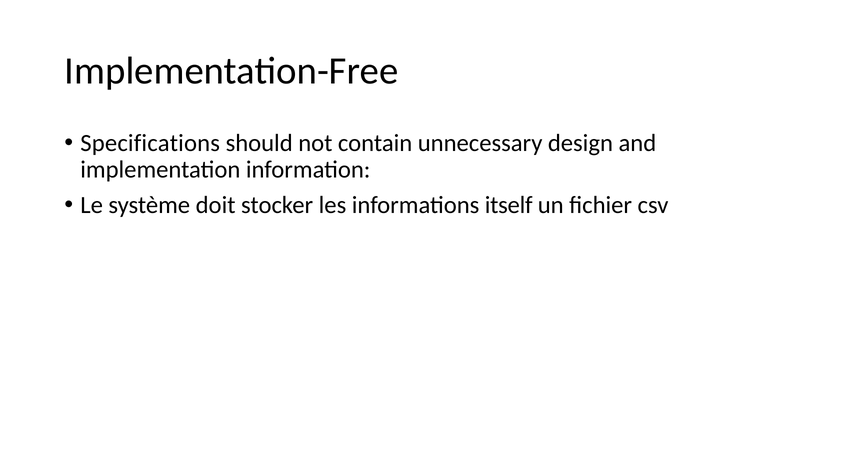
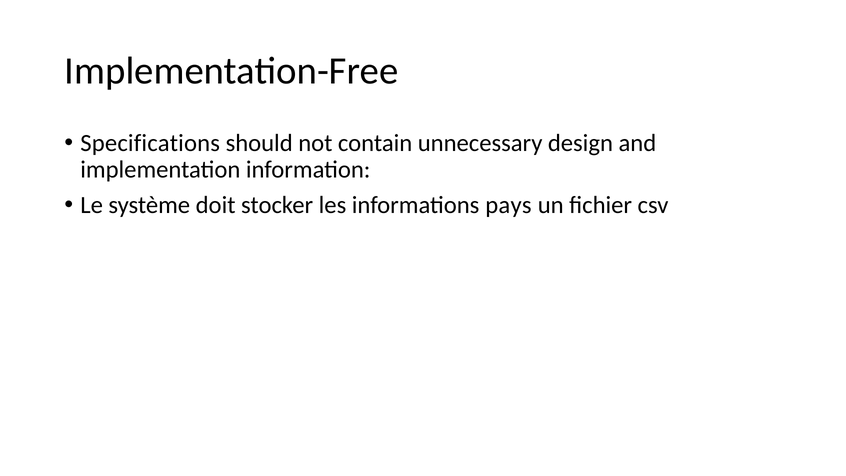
itself: itself -> pays (508, 205)
